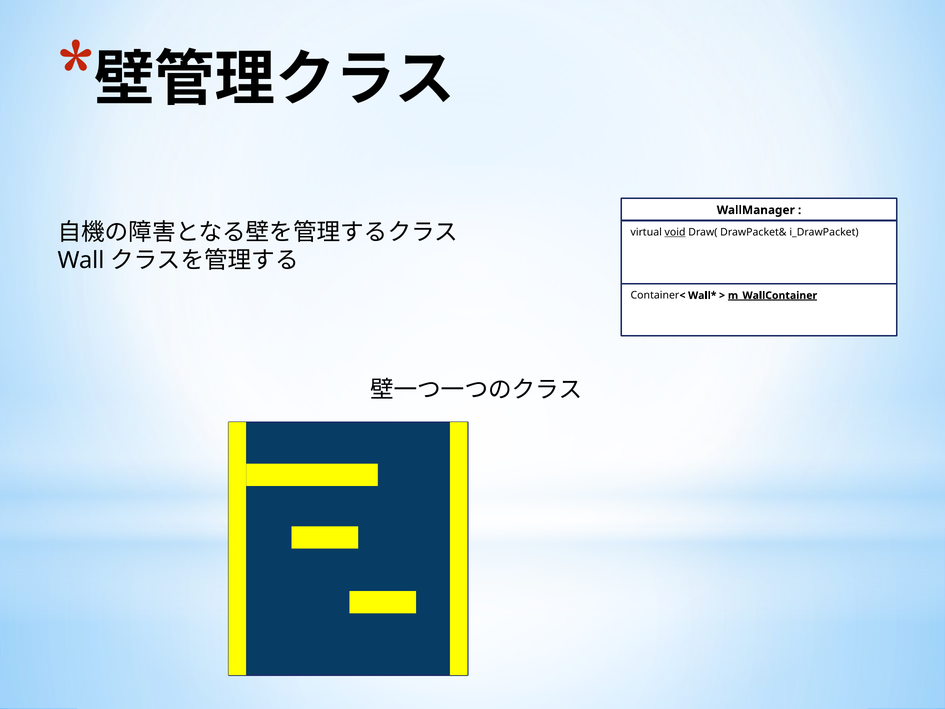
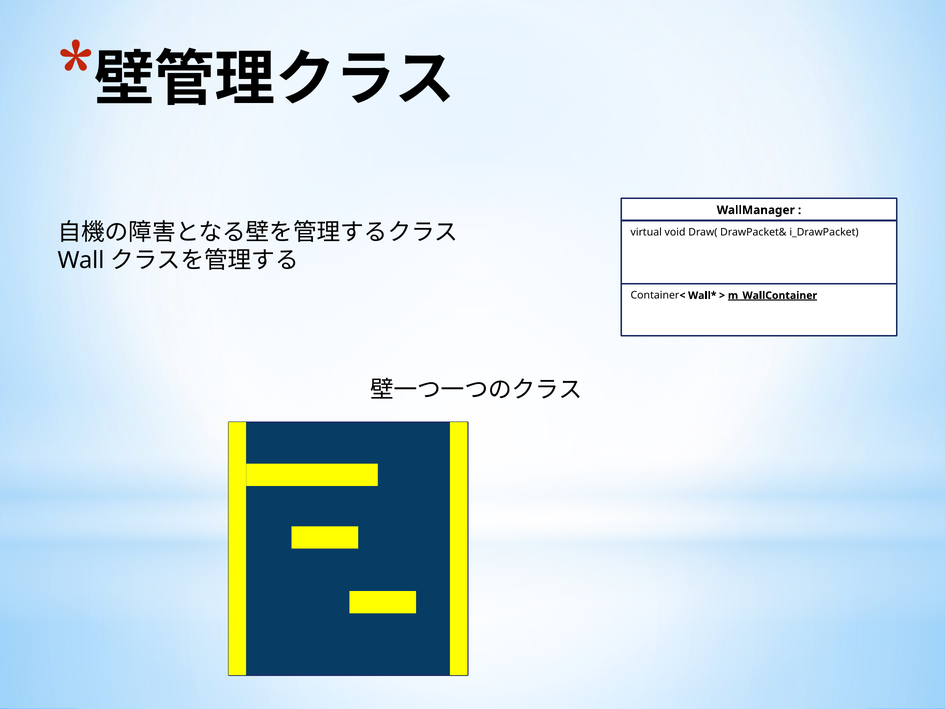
void underline: present -> none (675, 232)
